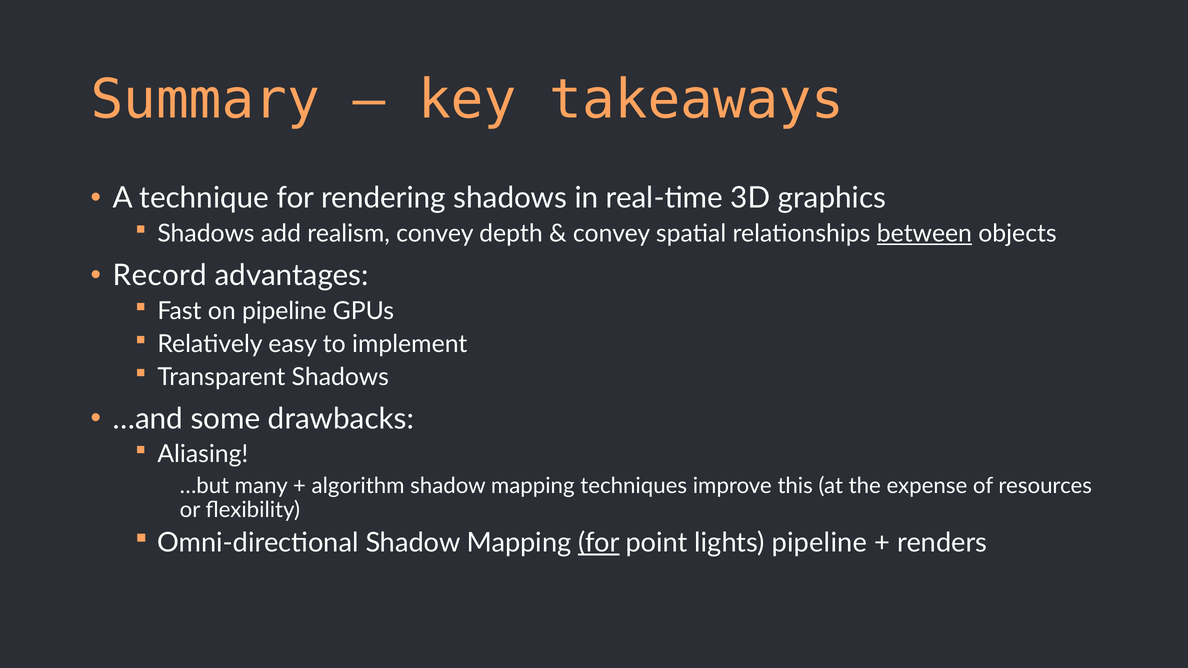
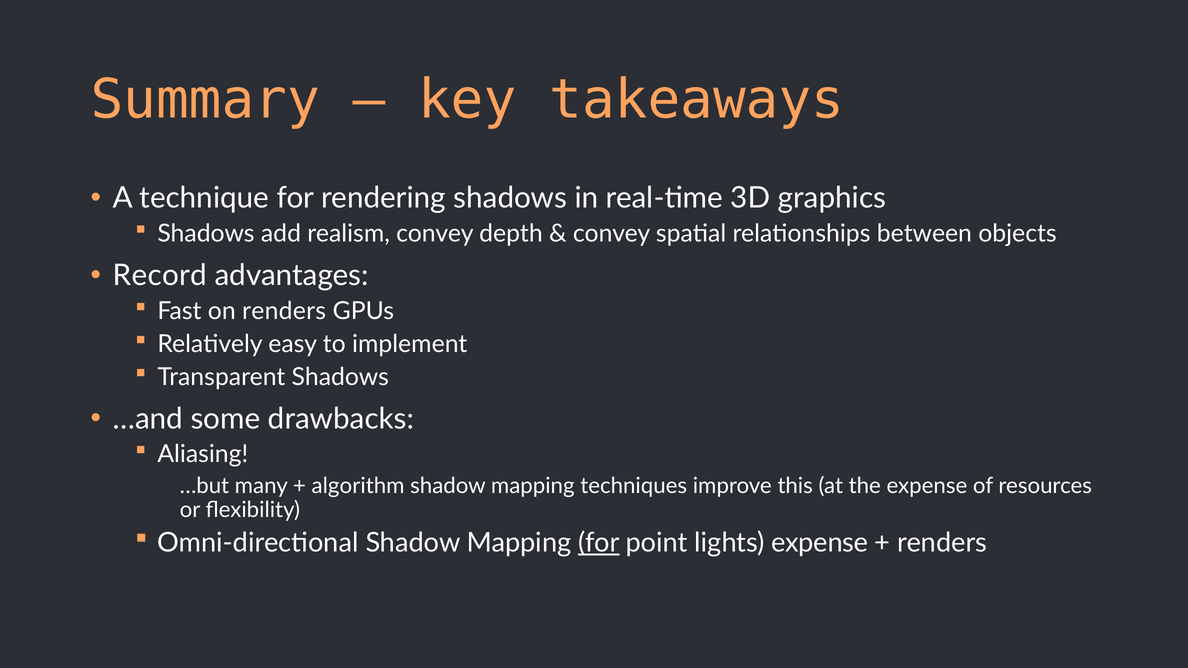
between underline: present -> none (924, 234)
on pipeline: pipeline -> renders (284, 311)
lights pipeline: pipeline -> expense (820, 543)
